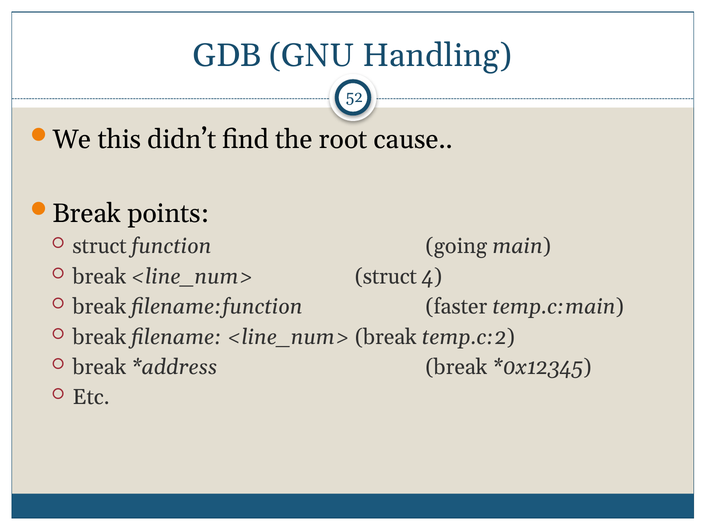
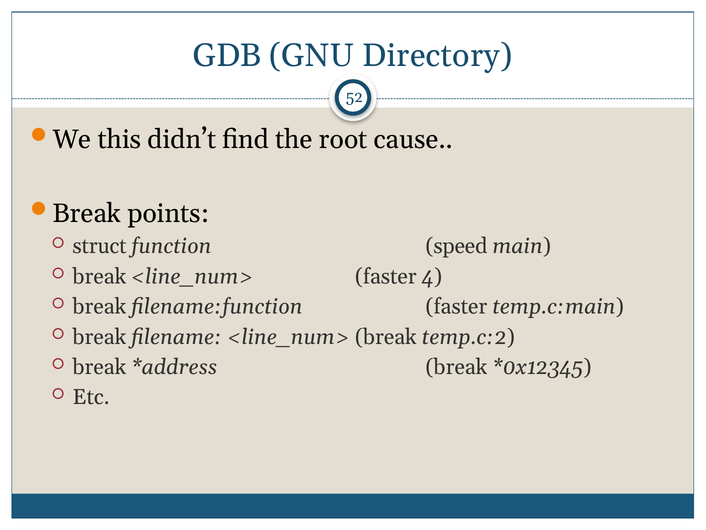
Handling: Handling -> Directory (437, 56)
going: going -> speed (457, 246)
<line_num> struct: struct -> faster (386, 276)
